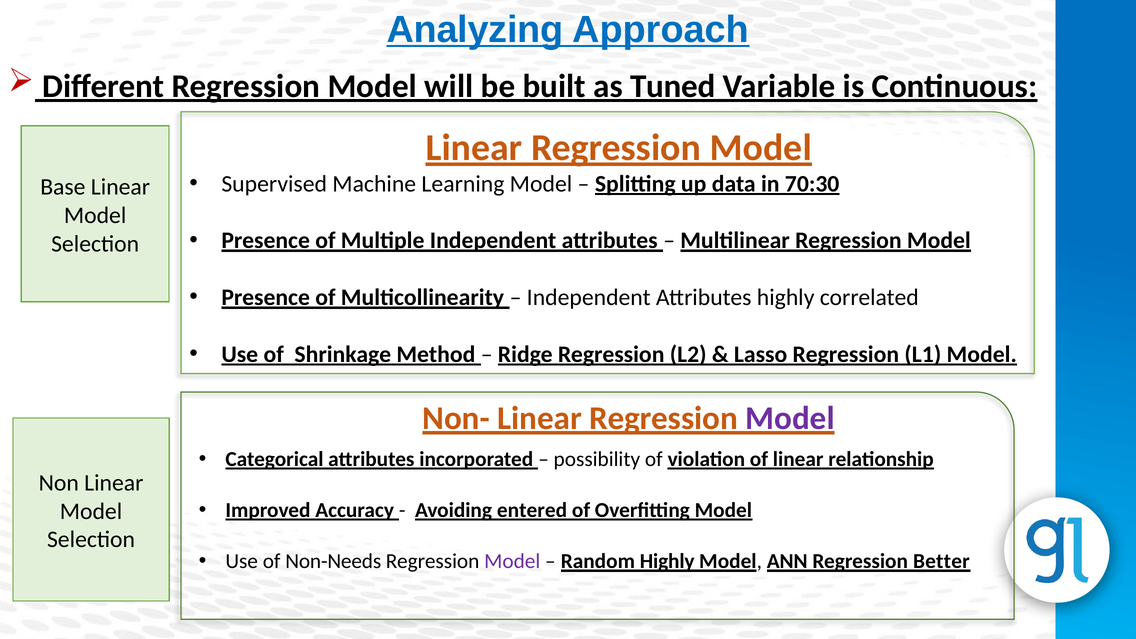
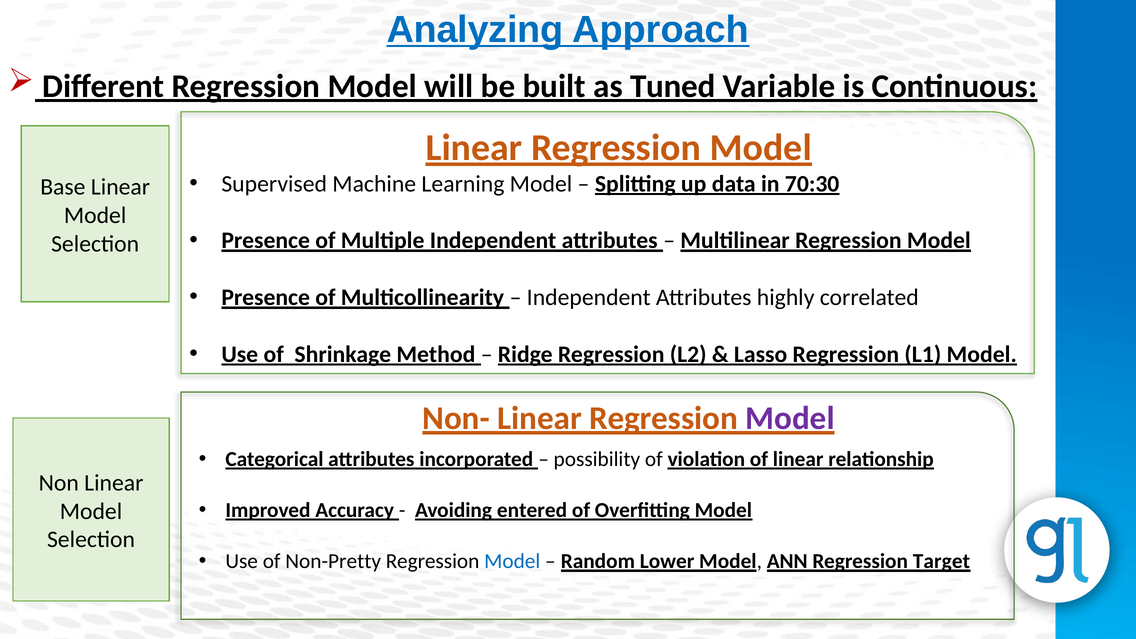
Non-Needs: Non-Needs -> Non-Pretty (333, 561)
Model colour: purple -> blue (512, 561)
Random Highly: Highly -> Lower (667, 561)
Better: Better -> Target (941, 561)
